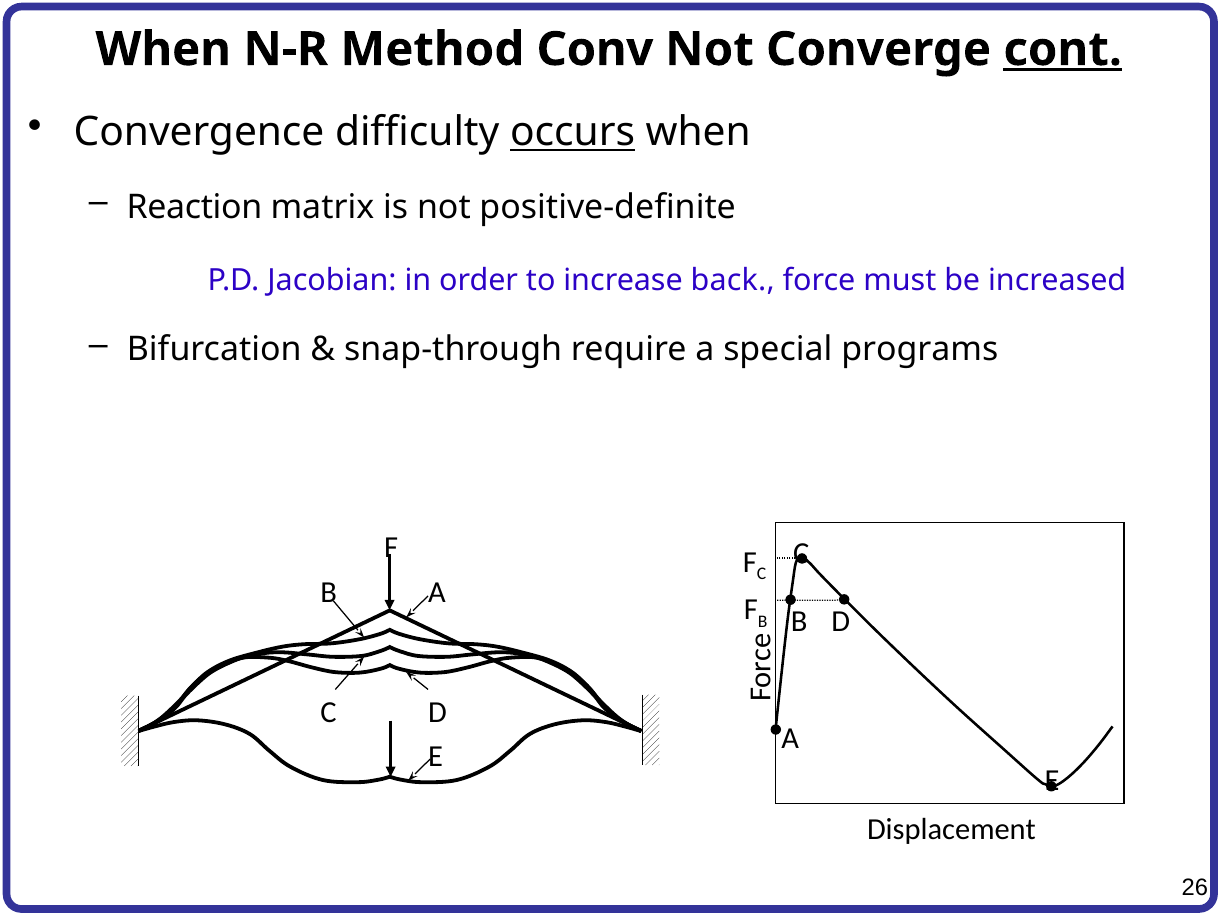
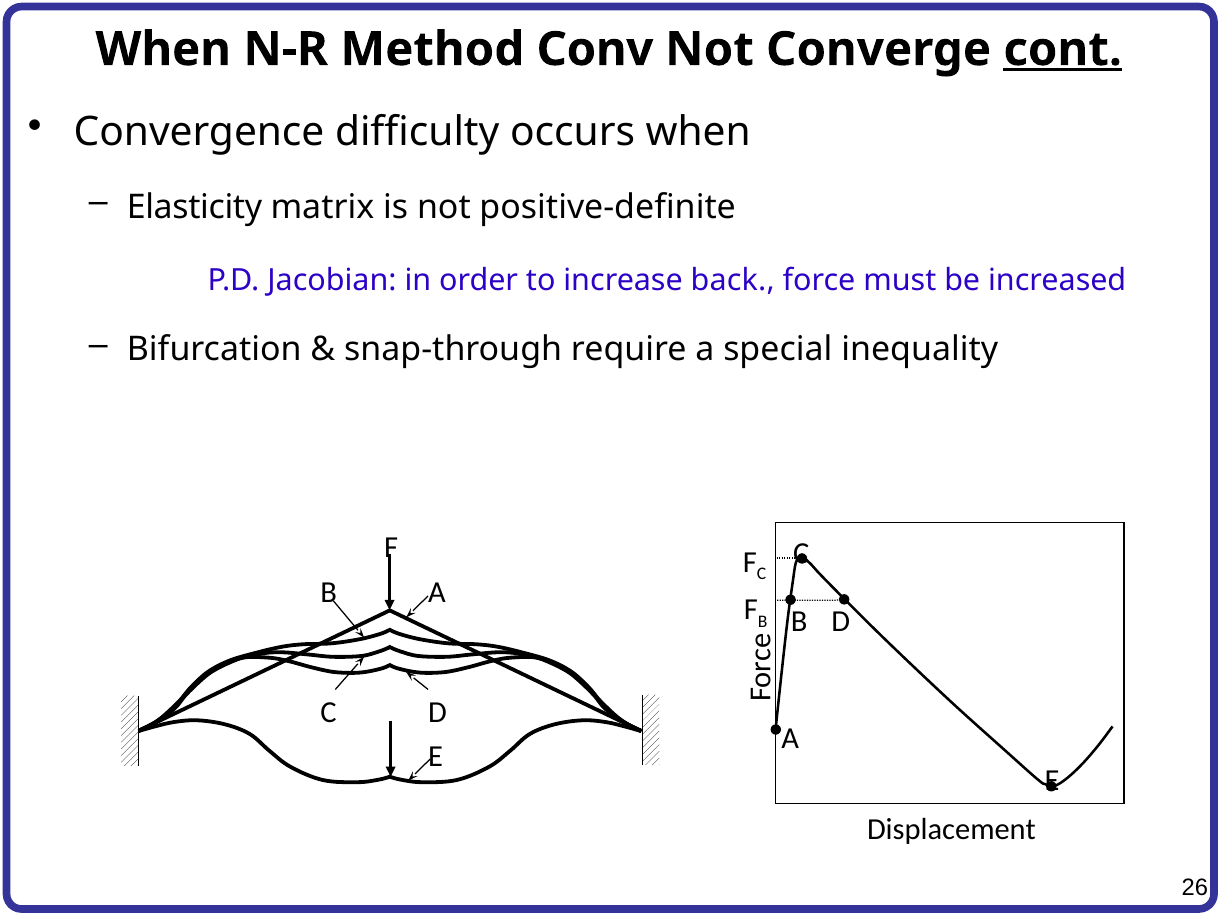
occurs underline: present -> none (573, 132)
Reaction: Reaction -> Elasticity (194, 207)
programs: programs -> inequality (920, 349)
